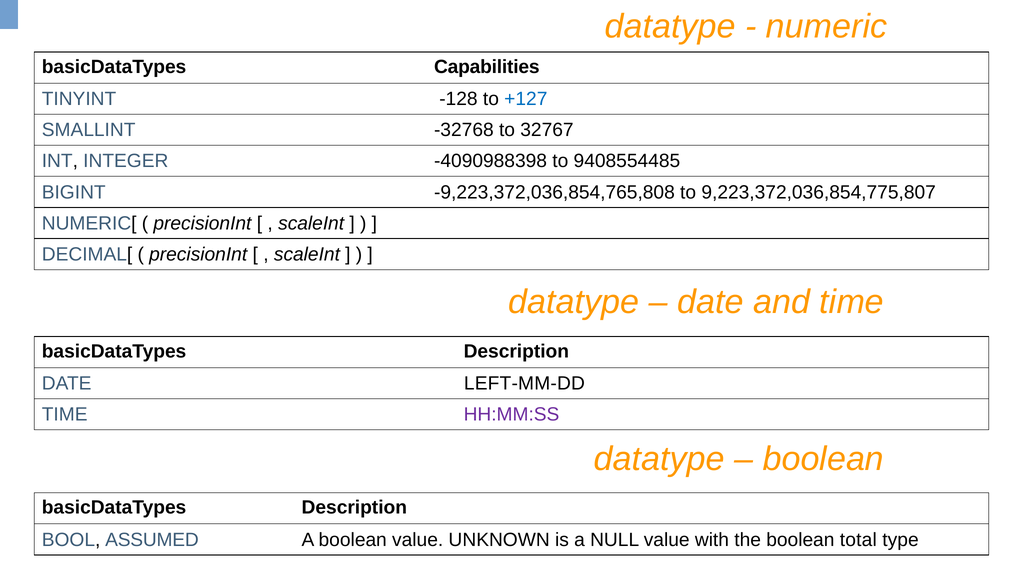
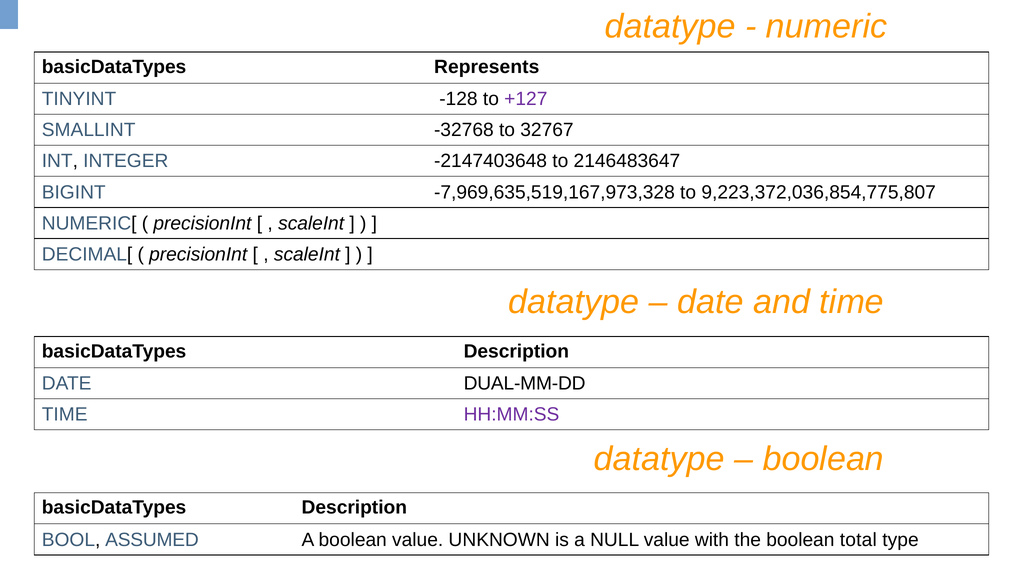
Capabilities: Capabilities -> Represents (487, 67)
+127 colour: blue -> purple (526, 99)
-4090988398: -4090988398 -> -2147403648 (491, 161)
9408554485: 9408554485 -> 2146483647 (627, 161)
-9,223,372,036,854,765,808: -9,223,372,036,854,765,808 -> -7,969,635,519,167,973,328 (554, 192)
LEFT-MM-DD: LEFT-MM-DD -> DUAL-MM-DD (525, 384)
